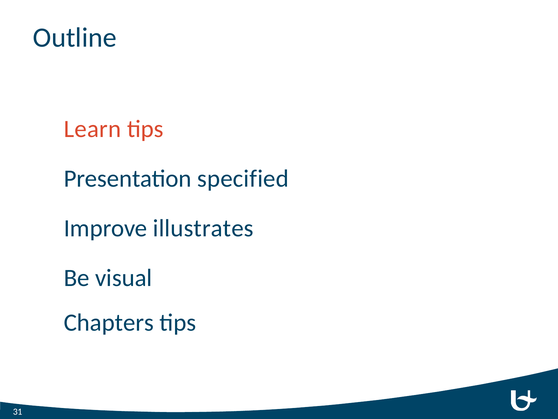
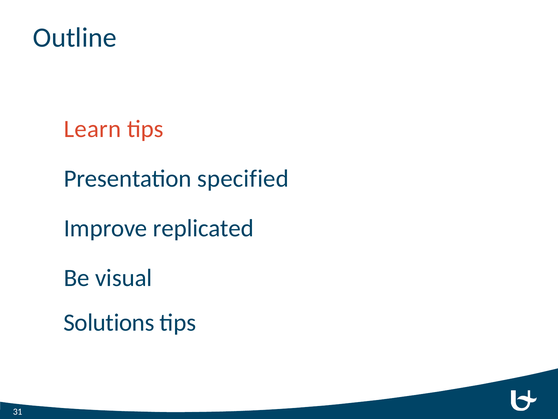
illustrates: illustrates -> replicated (203, 228)
Chapters: Chapters -> Solutions (109, 322)
